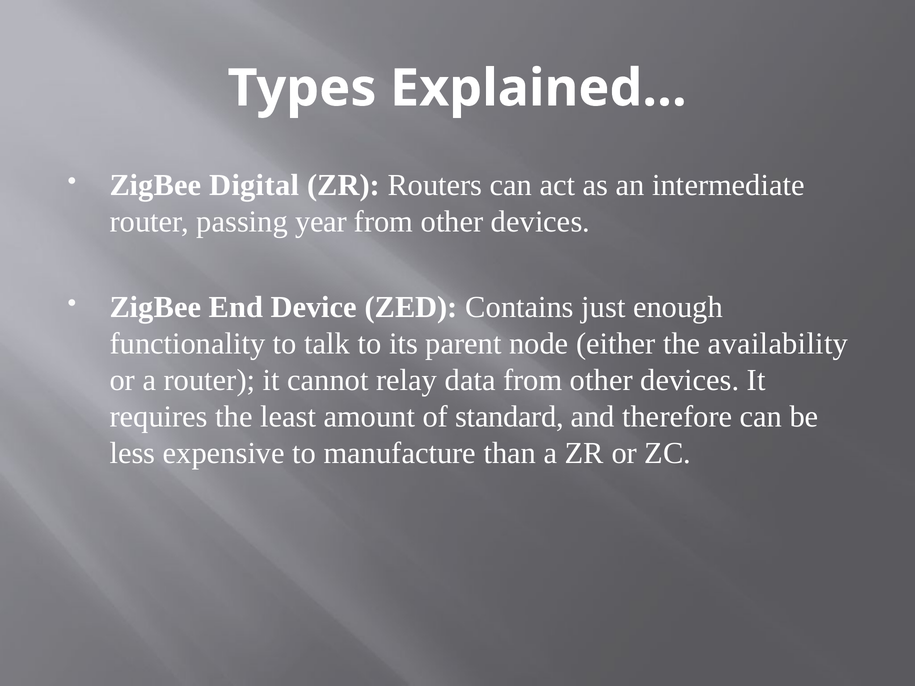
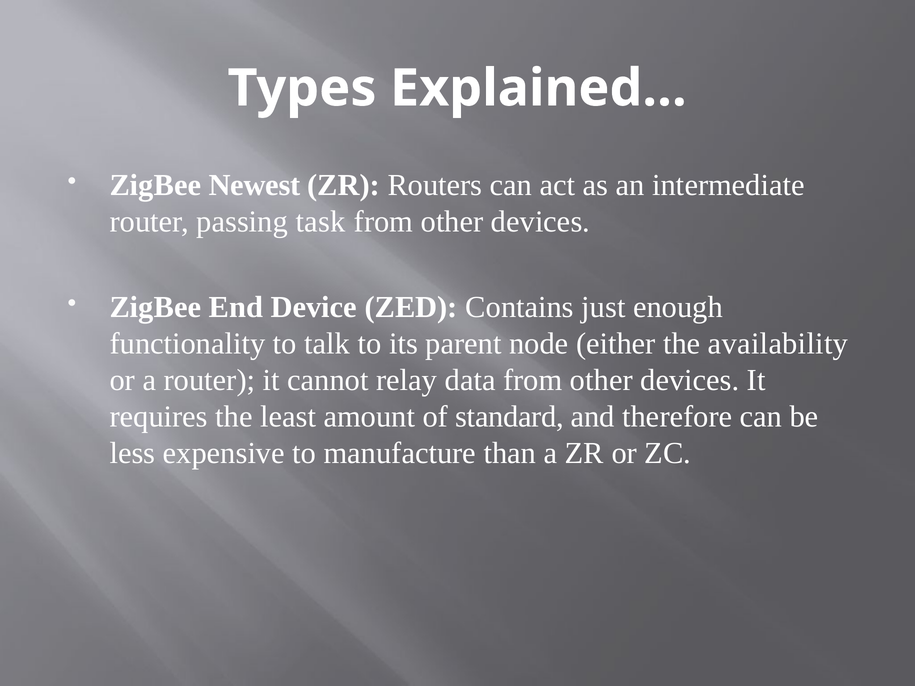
Digital: Digital -> Newest (255, 185)
year: year -> task (321, 222)
